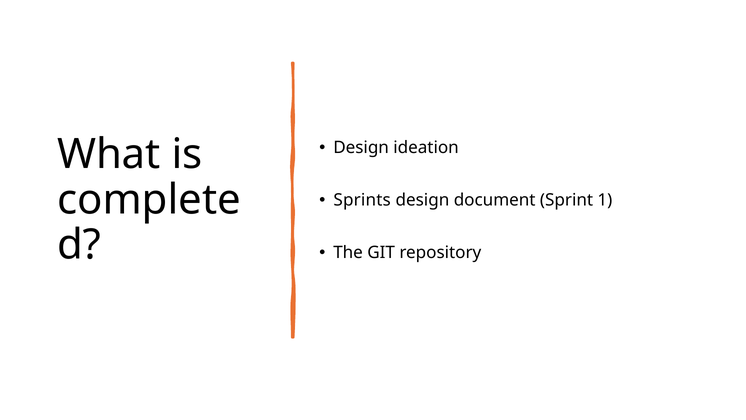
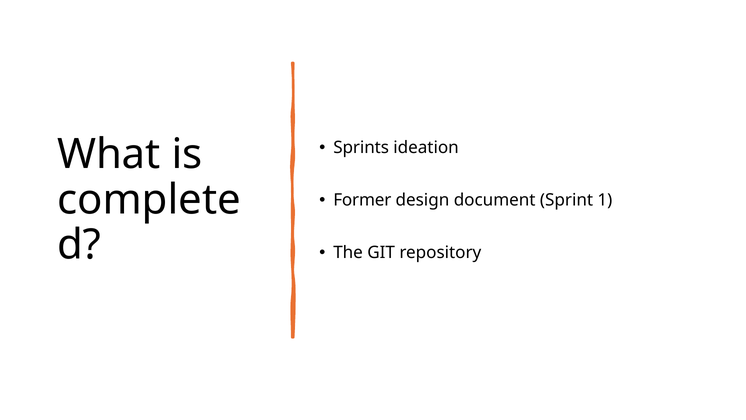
Design: Design -> Sprints (361, 147)
Sprints: Sprints -> Former (362, 200)
